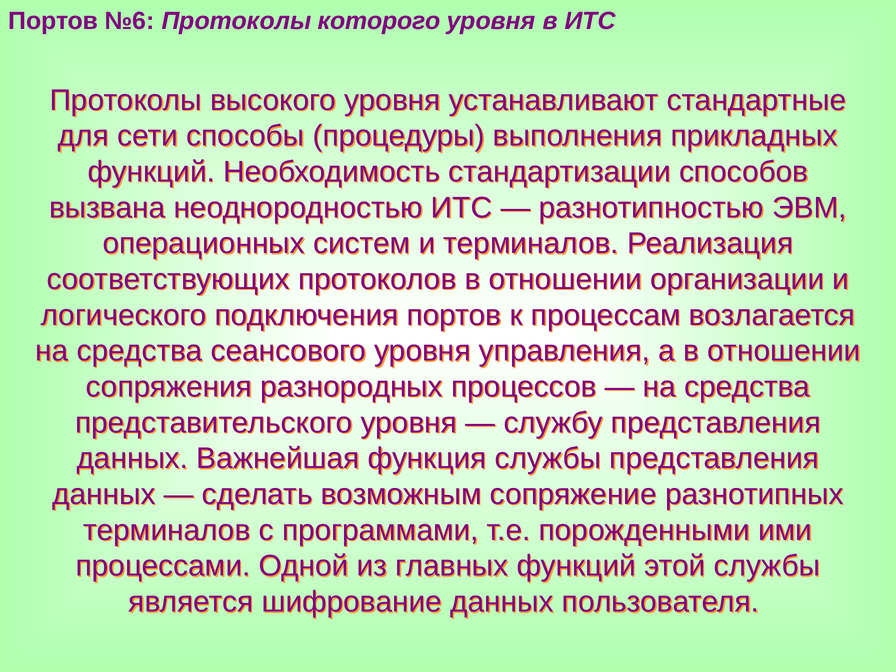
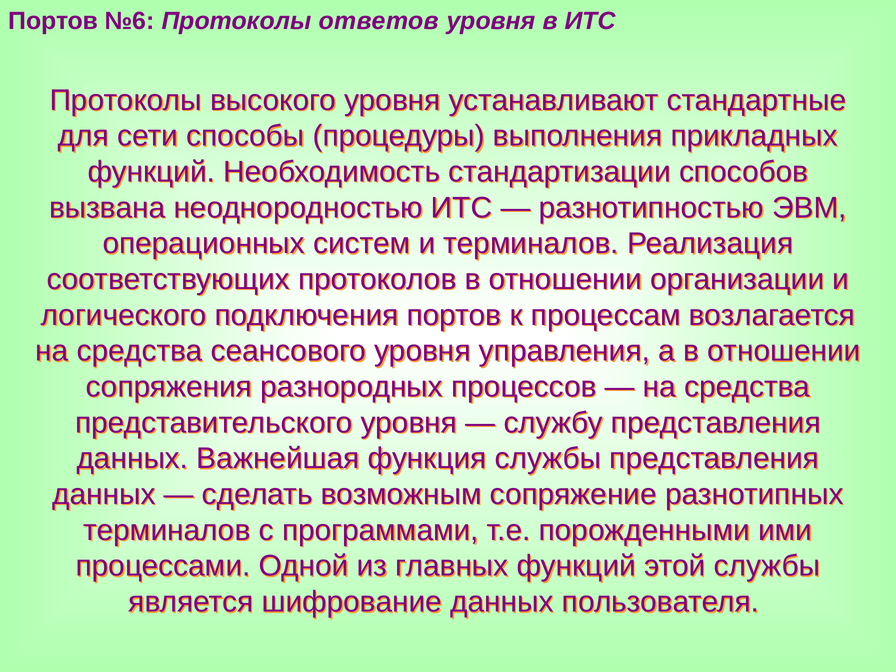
которого: которого -> ответов (379, 21)
